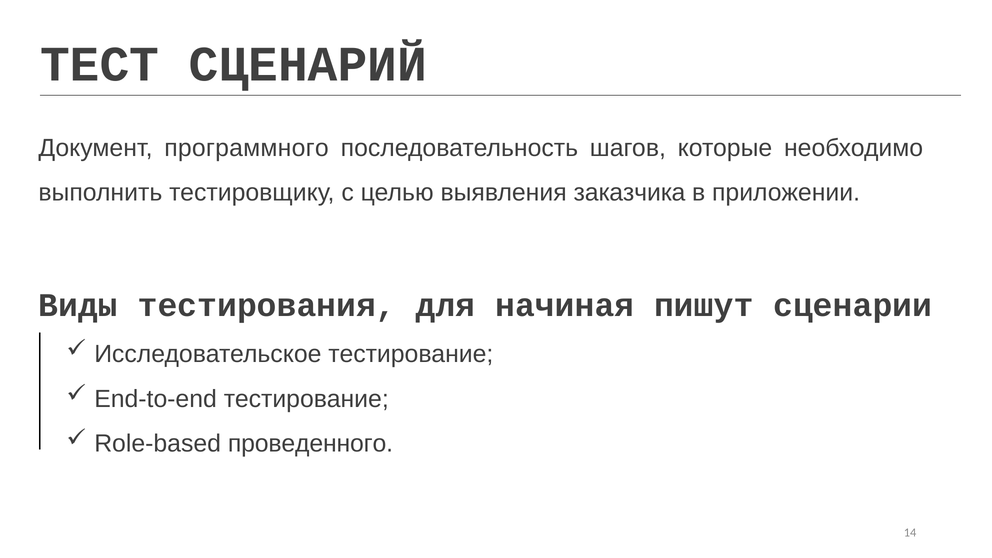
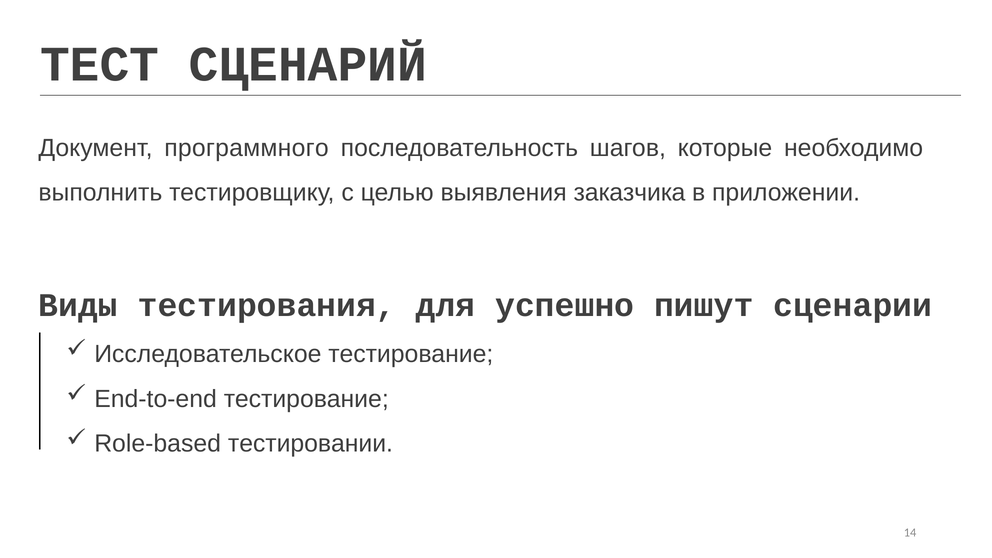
начиная: начиная -> успешно (565, 305)
проведенного: проведенного -> тестировании (310, 444)
